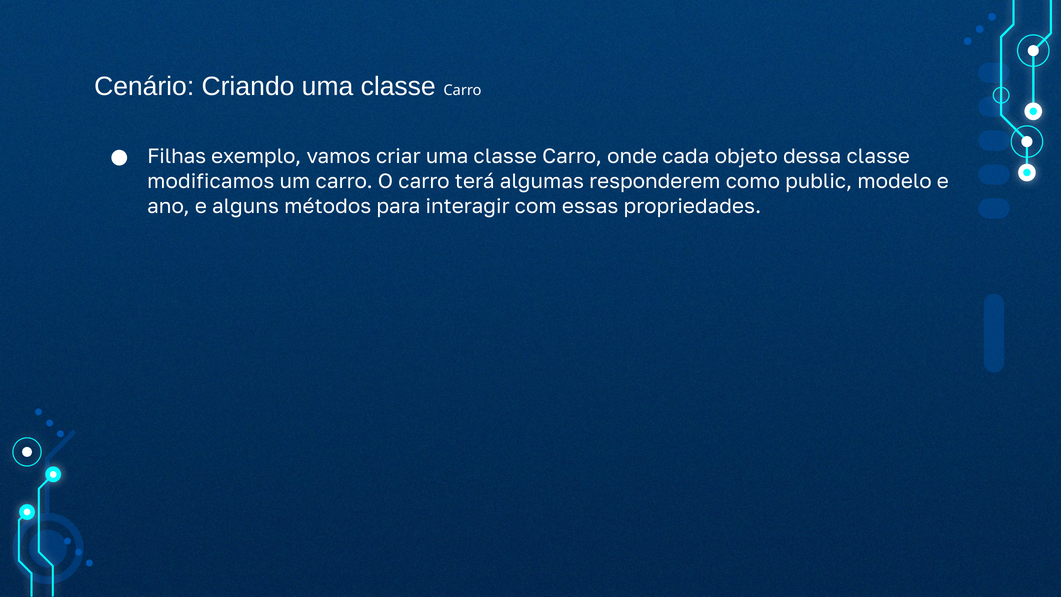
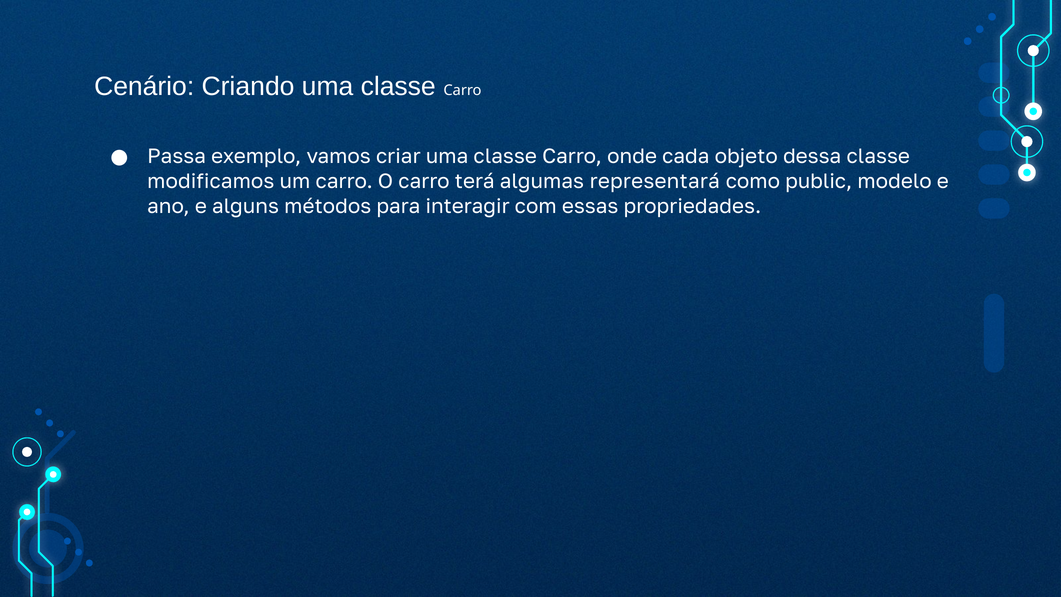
Filhas: Filhas -> Passa (177, 157)
responderem: responderem -> representará (655, 181)
